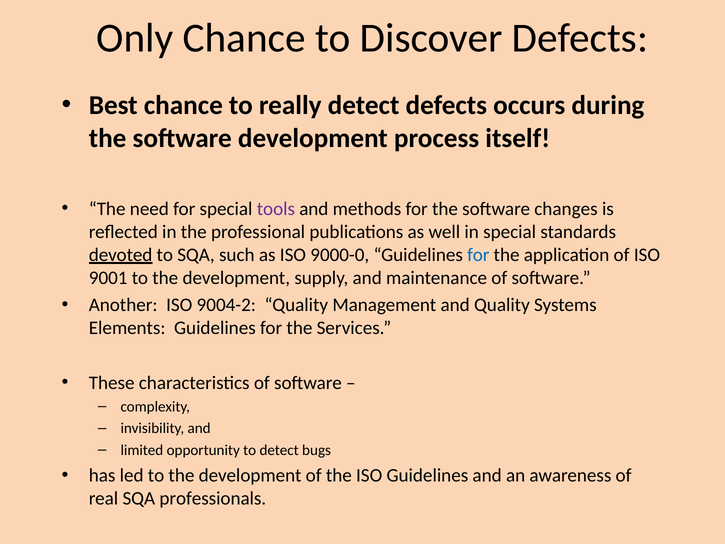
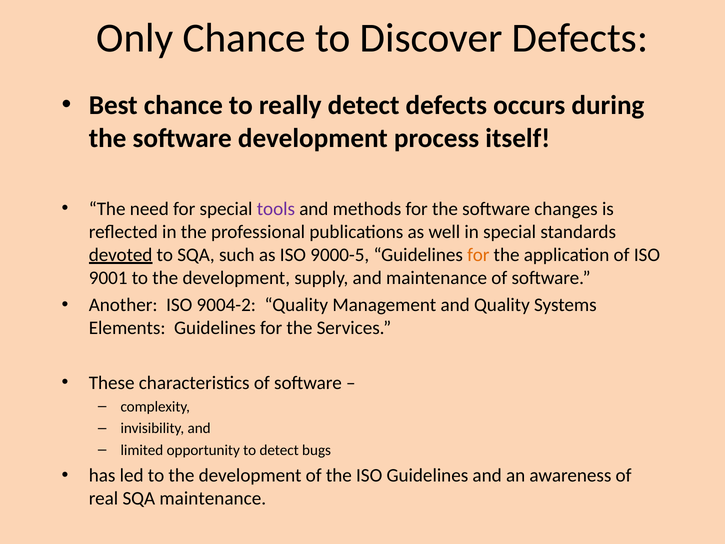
9000-0: 9000-0 -> 9000-5 (340, 255)
for colour: blue -> orange (478, 255)
SQA professionals: professionals -> maintenance (213, 498)
